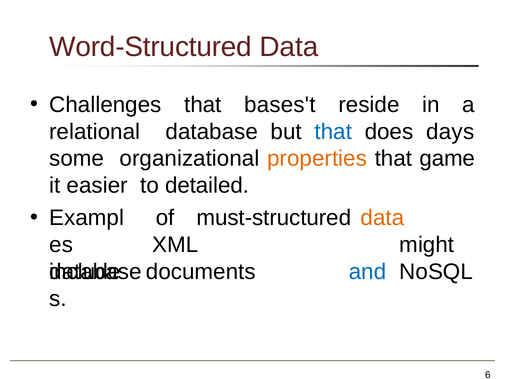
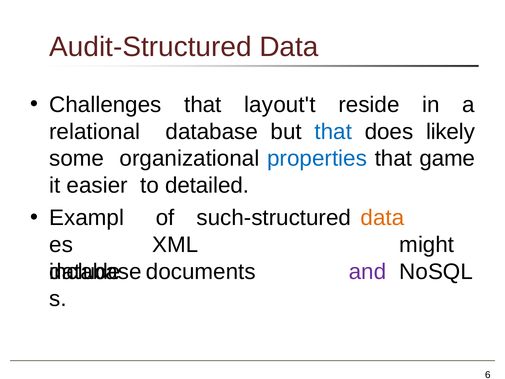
Word-Structured: Word-Structured -> Audit-Structured (150, 47)
bases't: bases't -> layout't (280, 105)
days: days -> likely (450, 132)
properties colour: orange -> blue (317, 158)
must-structured: must-structured -> such-structured (274, 218)
and colour: blue -> purple (368, 272)
